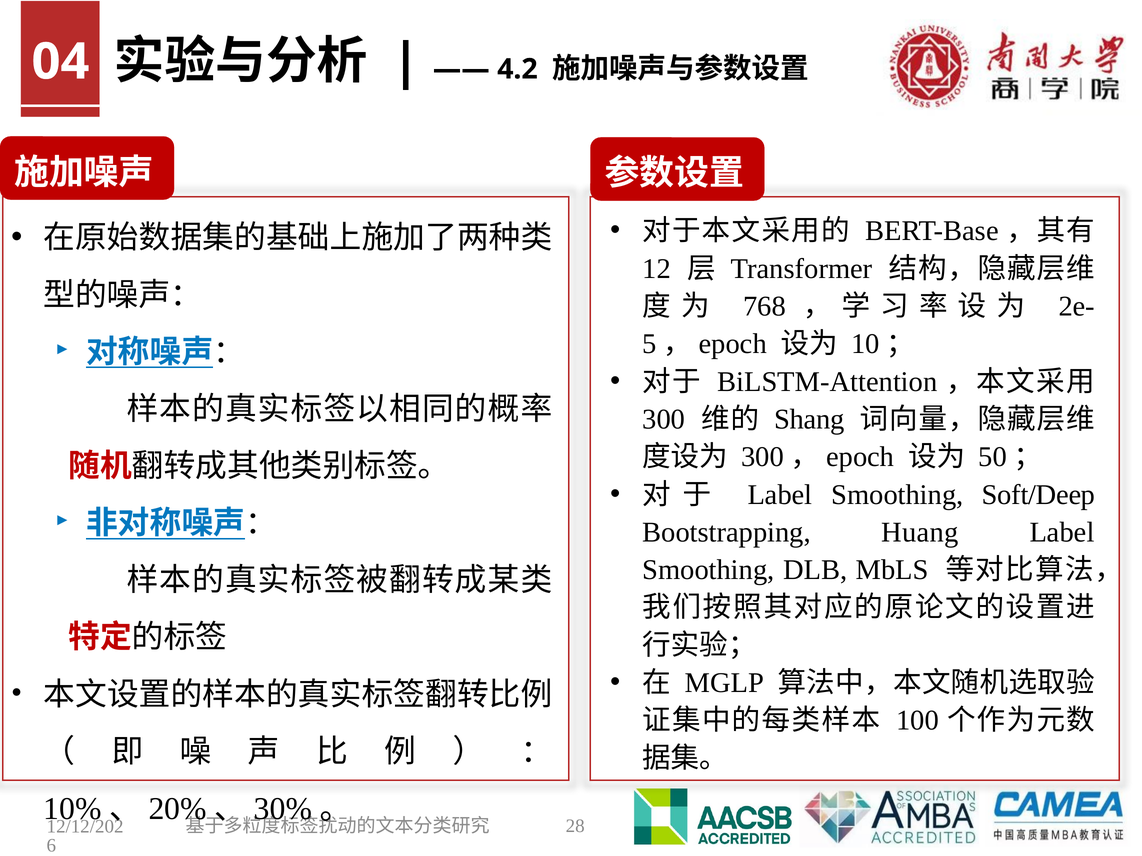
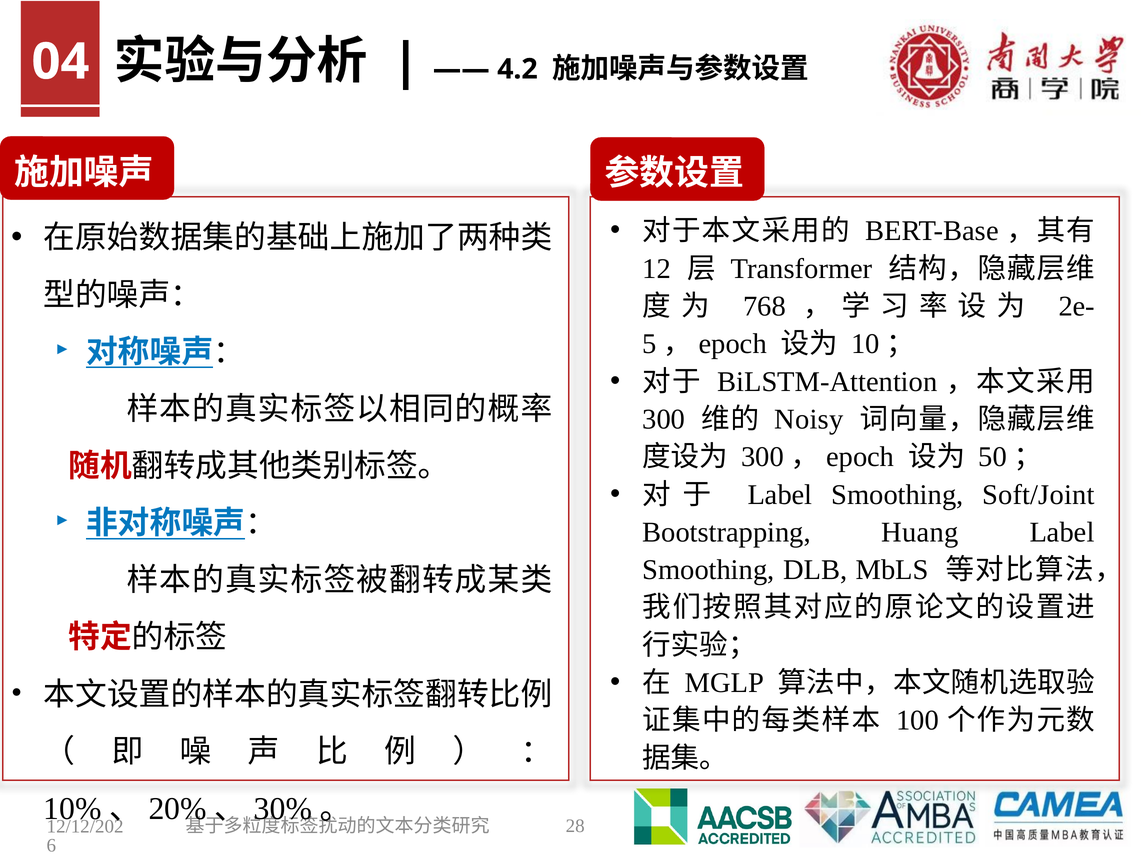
Shang: Shang -> Noisy (809, 420)
Soft/Deep: Soft/Deep -> Soft/Joint (1038, 495)
